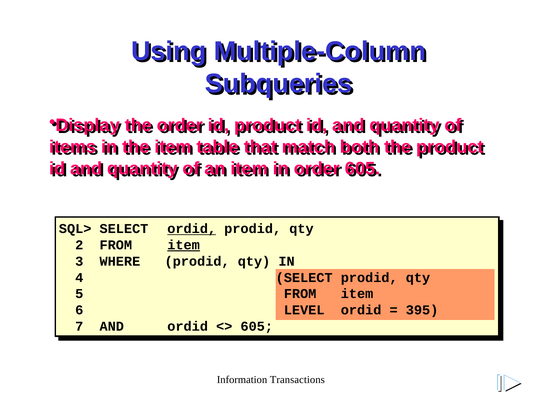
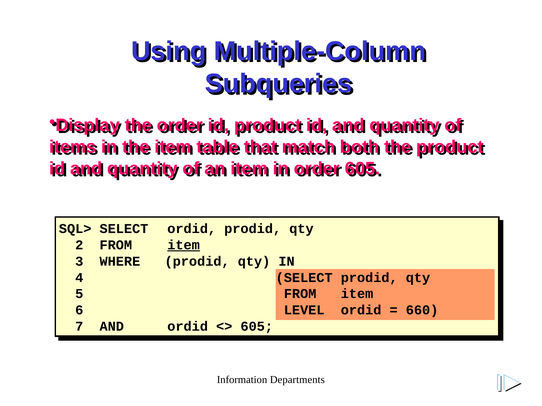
ordid underline: present -> none (192, 229)
395: 395 -> 660 (422, 310)
Transactions: Transactions -> Departments (297, 380)
